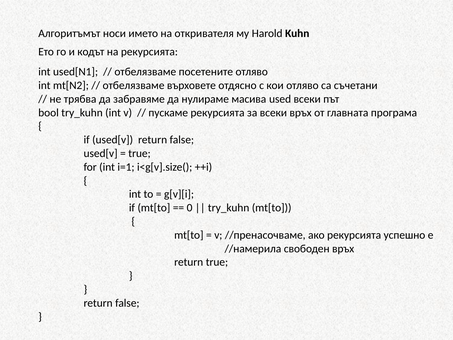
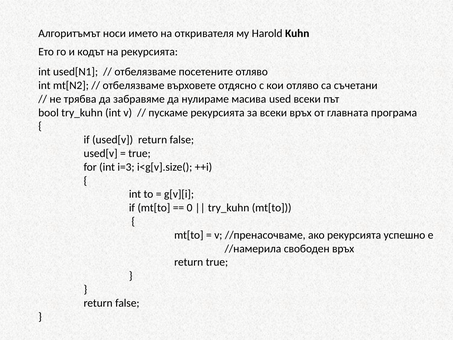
i=1: i=1 -> i=3 (126, 167)
